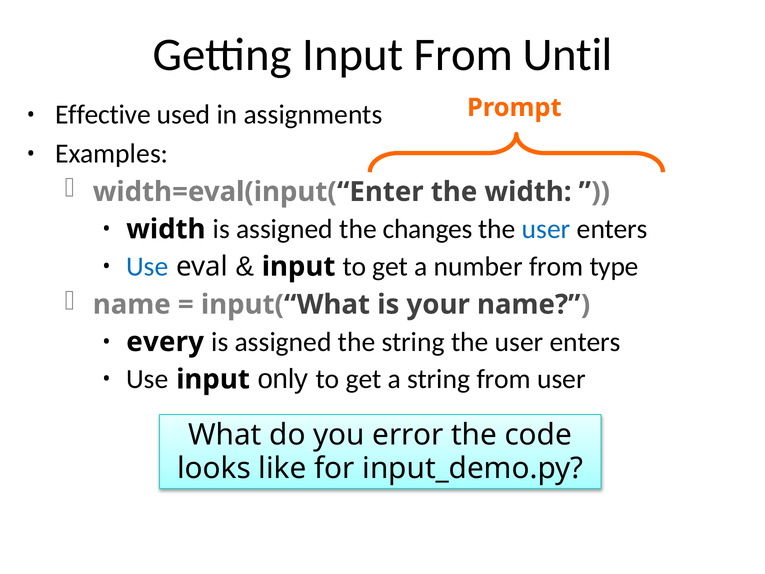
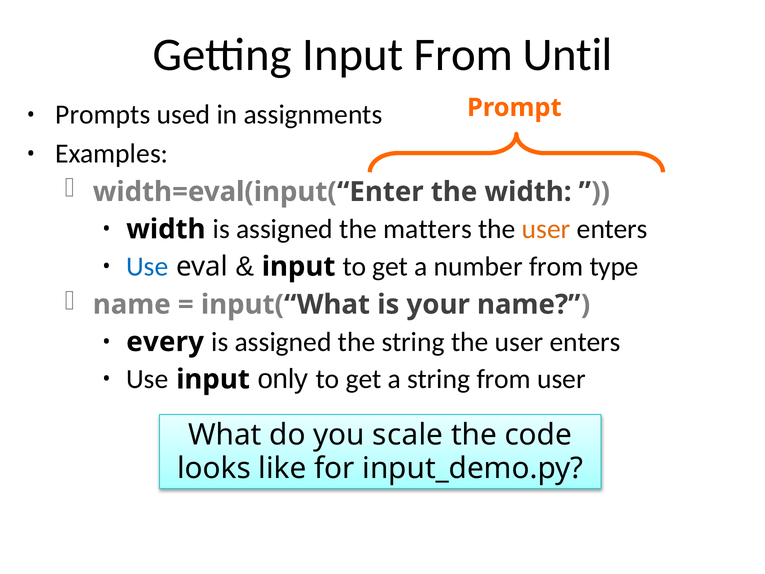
Effective: Effective -> Prompts (103, 115)
changes: changes -> matters (427, 229)
user colour: blue -> orange (546, 229)
error: error -> scale (408, 435)
